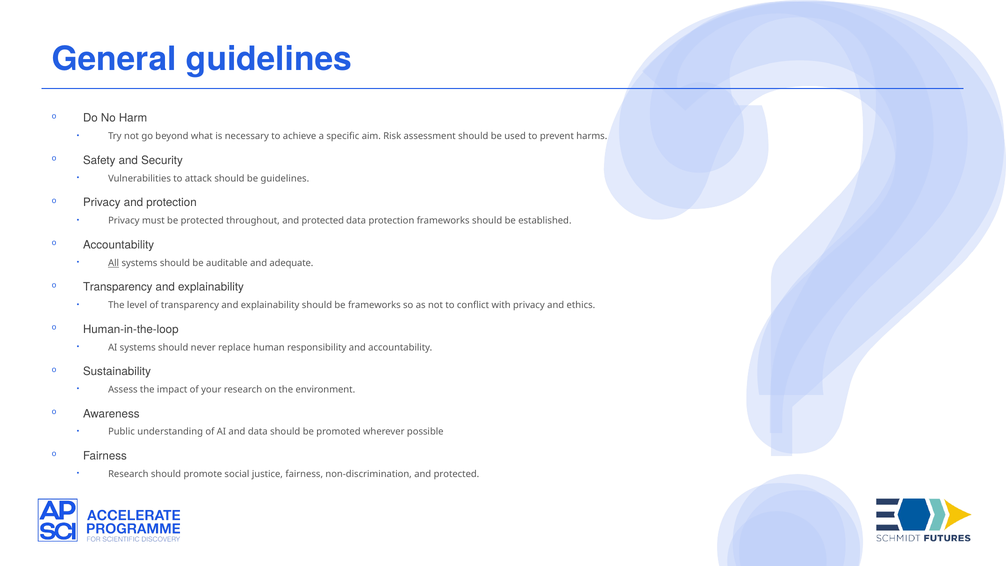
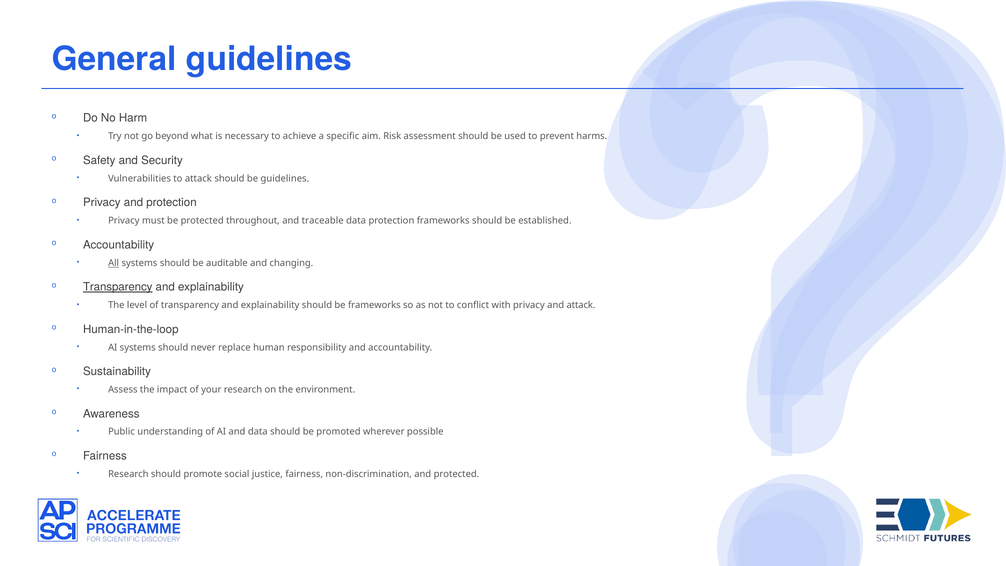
throughout and protected: protected -> traceable (323, 221)
adequate: adequate -> changing (291, 263)
Transparency underline: none -> present (118, 287)
and ethics: ethics -> attack (581, 305)
